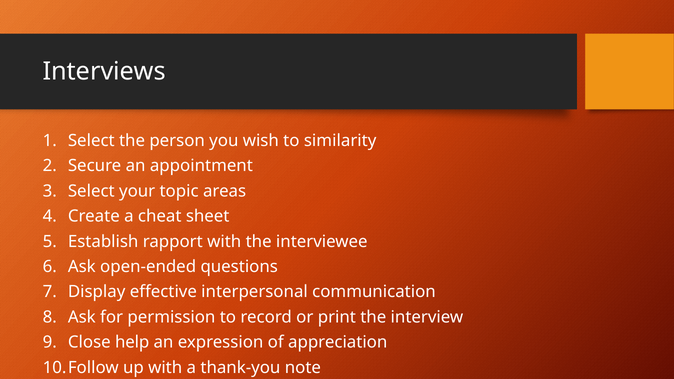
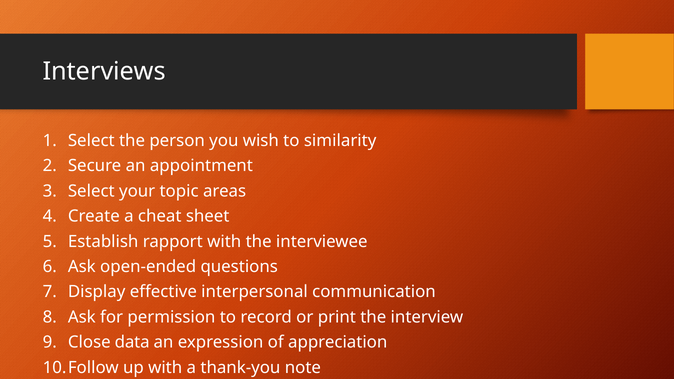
help: help -> data (132, 342)
